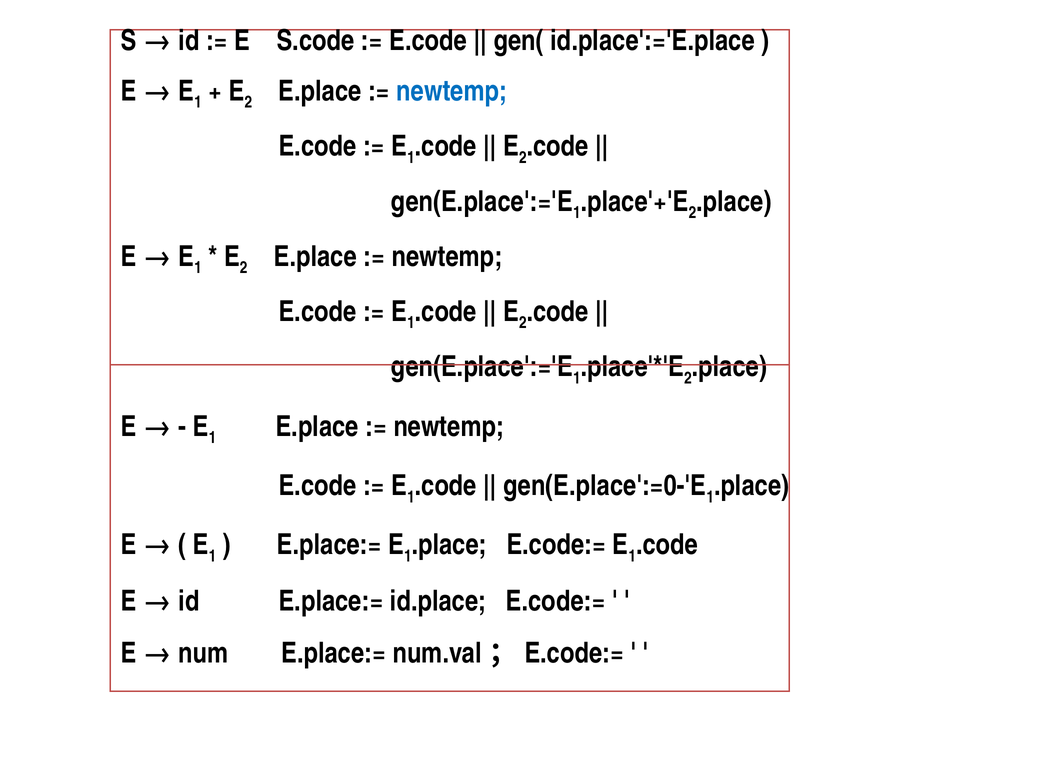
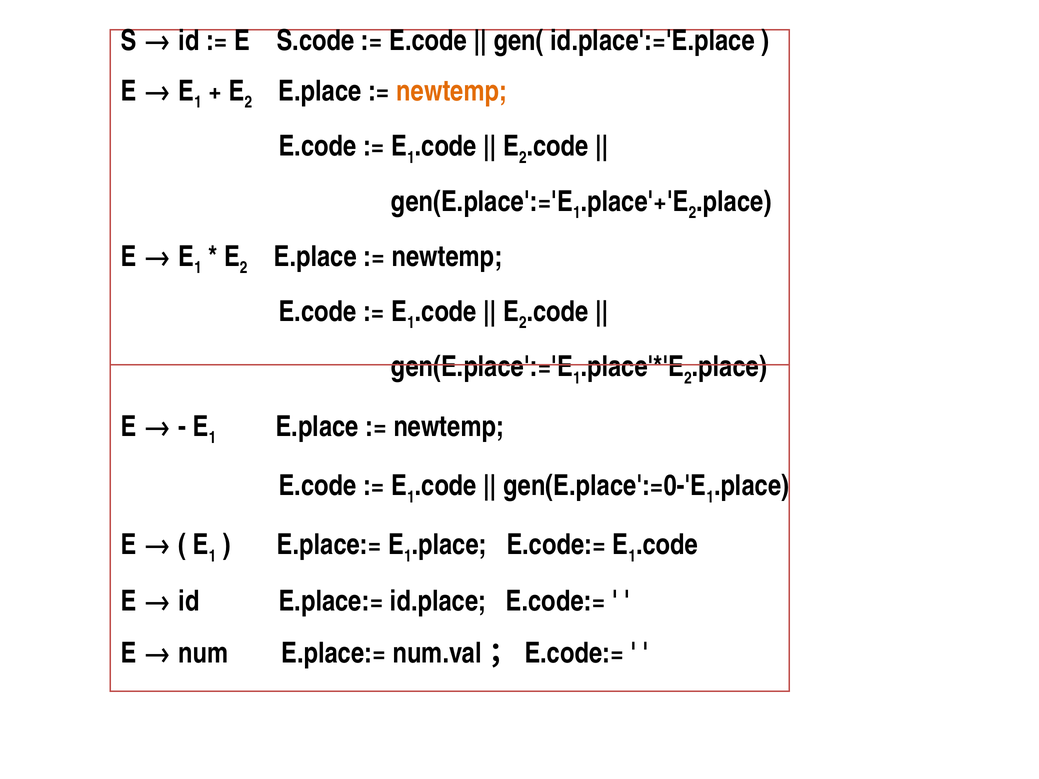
newtemp colour: blue -> orange (452, 91)
